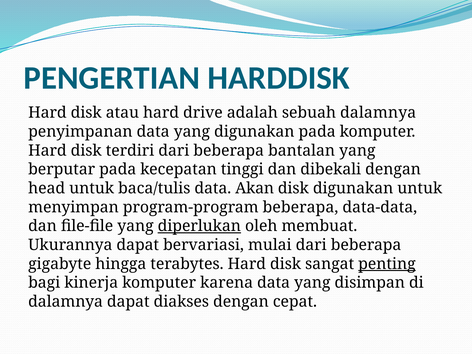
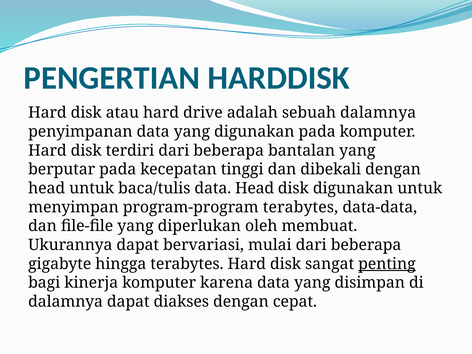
data Akan: Akan -> Head (255, 188)
program-program beberapa: beberapa -> terabytes (300, 207)
diperlukan underline: present -> none (199, 226)
